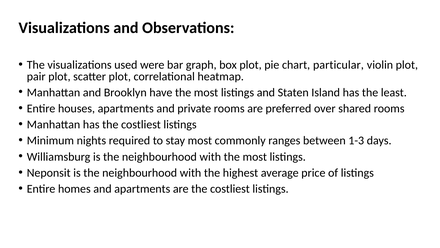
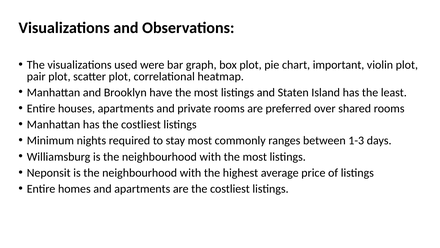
particular: particular -> important (339, 65)
